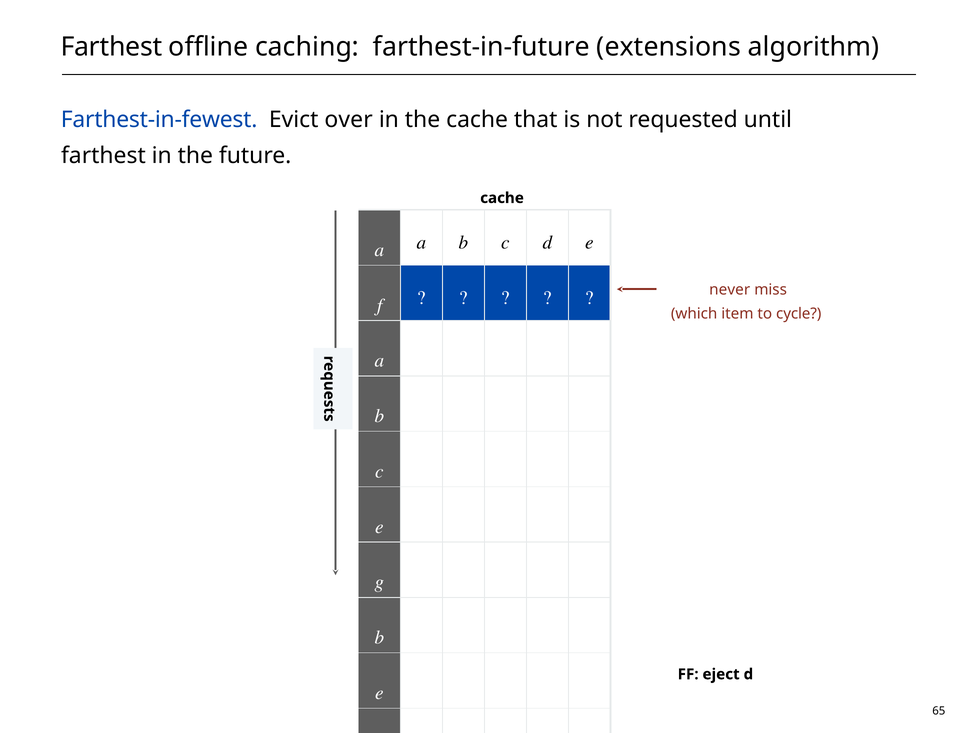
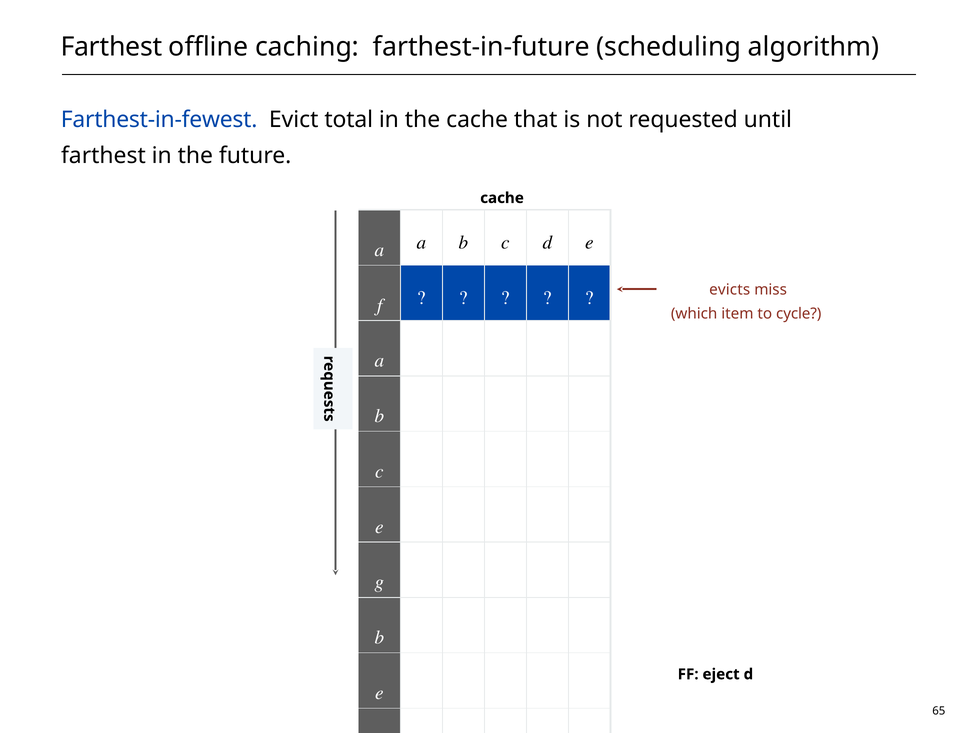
extensions: extensions -> scheduling (669, 47)
over: over -> total (349, 120)
never: never -> evicts (730, 290)
